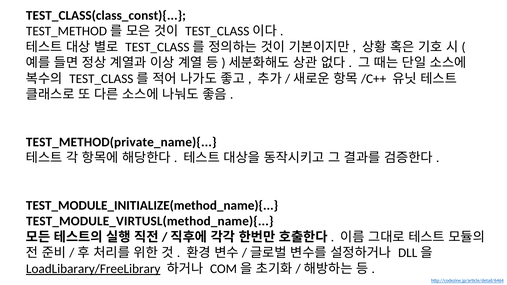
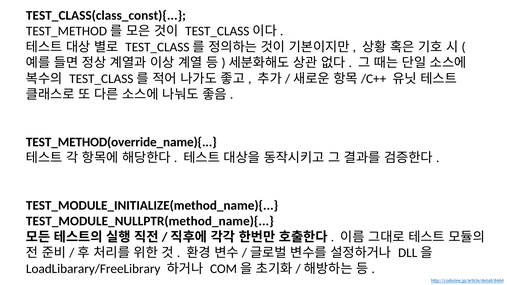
TEST_METHOD(private_name){: TEST_METHOD(private_name){ -> TEST_METHOD(override_name){ (121, 142)
TEST_MODULE_VIRTUSL(method_name){: TEST_MODULE_VIRTUSL(method_name){ -> TEST_MODULE_NULLPTR(method_name){ (150, 221)
LoadLibarary/FreeLibrary underline: present -> none (93, 269)
